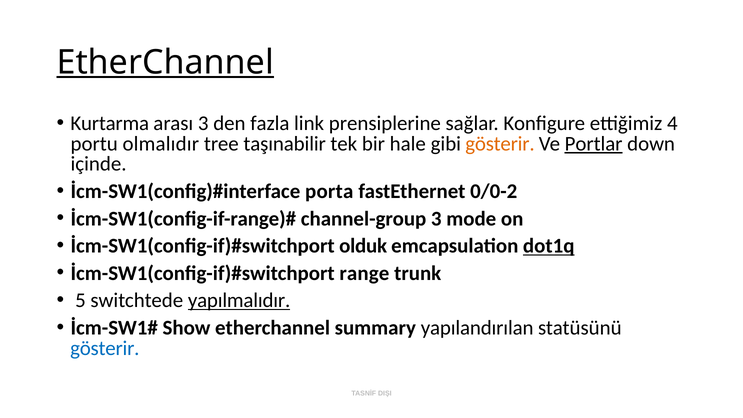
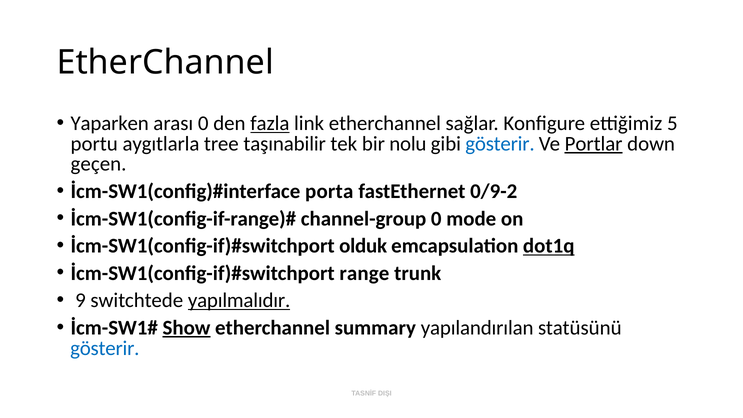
EtherChannel underline: present -> none (165, 62)
Kurtarma: Kurtarma -> Yaparken (110, 123)
arası 3: 3 -> 0 (203, 123)
fazla underline: none -> present (270, 123)
link prensiplerine: prensiplerine -> etherchannel (385, 123)
4: 4 -> 5 (672, 123)
olmalıdır: olmalıdır -> aygıtlarla (161, 144)
hale: hale -> nolu (408, 144)
gösterir colour: orange -> blue (500, 144)
içinde: içinde -> geçen (99, 164)
0/0-2: 0/0-2 -> 0/9-2 (494, 191)
channel-group 3: 3 -> 0 (436, 219)
5: 5 -> 9 (81, 301)
Show underline: none -> present (187, 328)
